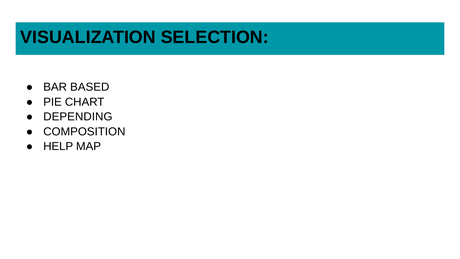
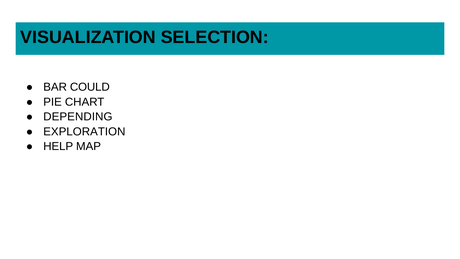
BASED: BASED -> COULD (90, 87)
COMPOSITION: COMPOSITION -> EXPLORATION (84, 131)
